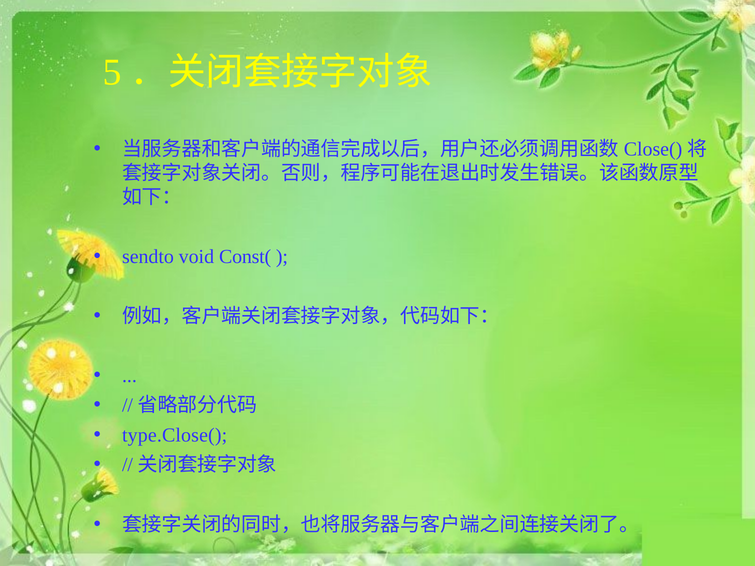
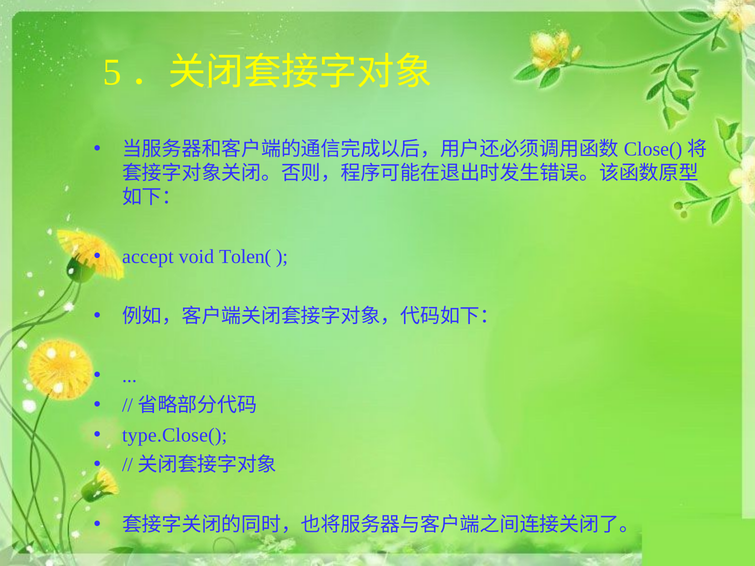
sendto: sendto -> accept (148, 257)
Const(: Const( -> Tolen( (245, 257)
